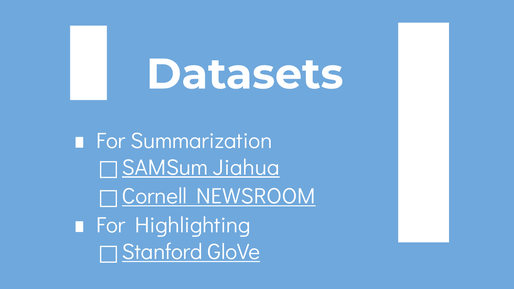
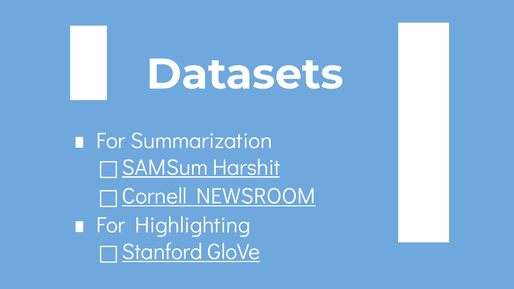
Jiahua: Jiahua -> Harshit (246, 167)
